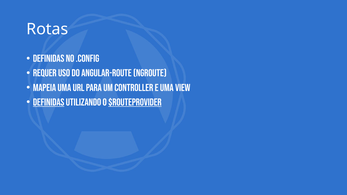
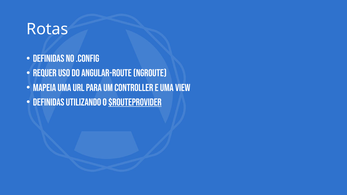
Definidas underline: present -> none (49, 102)
